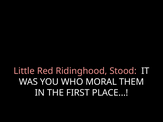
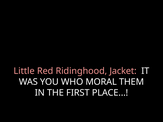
Stood: Stood -> Jacket (123, 71)
